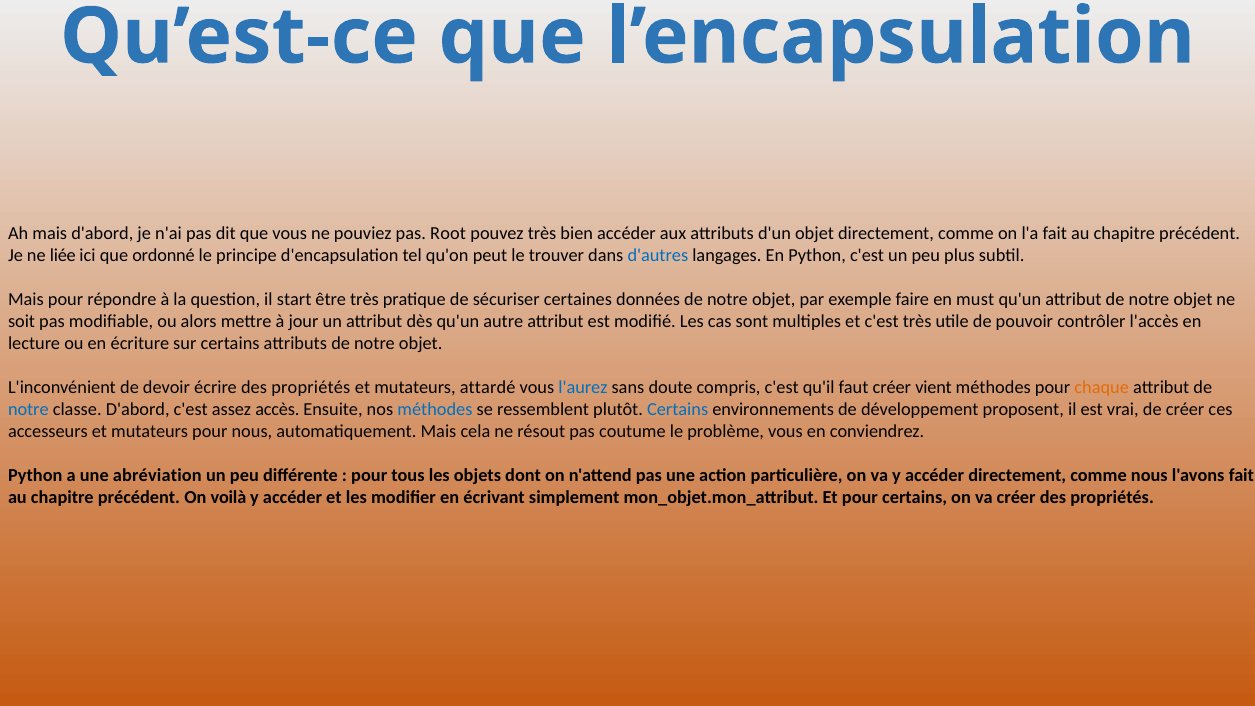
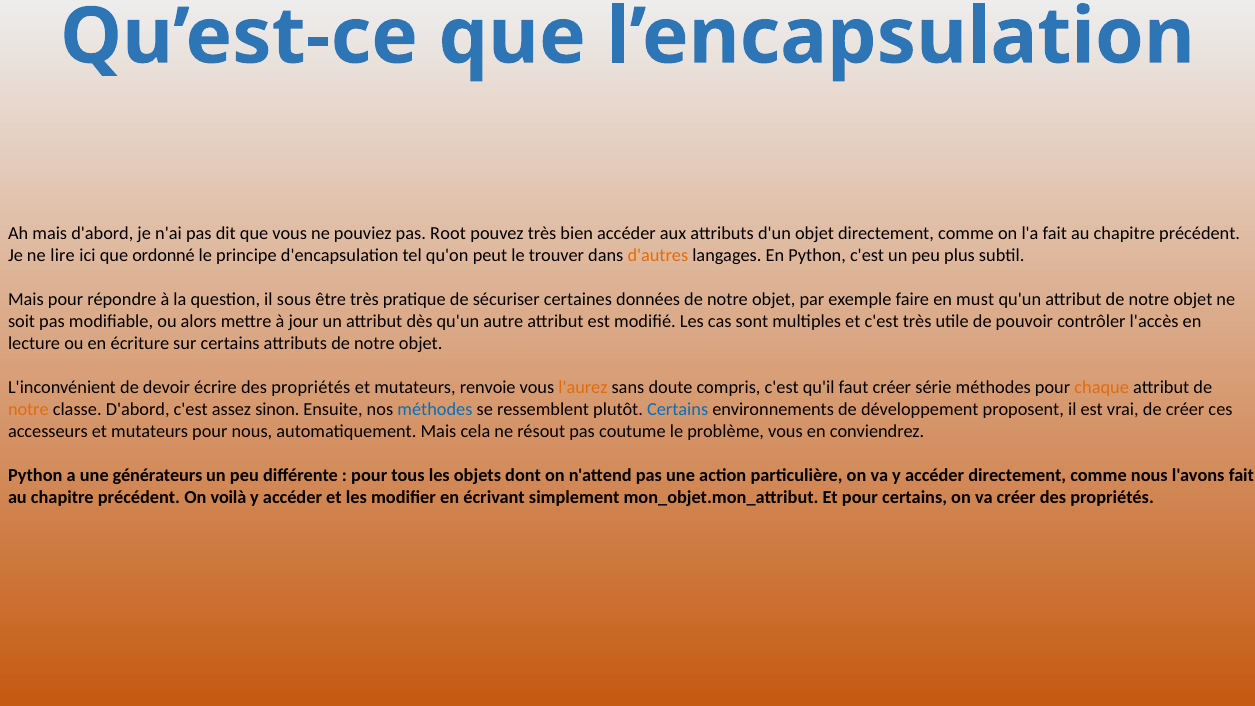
liée: liée -> lire (63, 256)
d'autres colour: blue -> orange (658, 256)
start: start -> sous (294, 300)
attardé: attardé -> renvoie (488, 388)
l'aurez colour: blue -> orange (583, 388)
vient: vient -> série (933, 388)
notre colour: blue -> orange (28, 410)
accès: accès -> sinon (277, 410)
abréviation: abréviation -> générateurs (158, 476)
